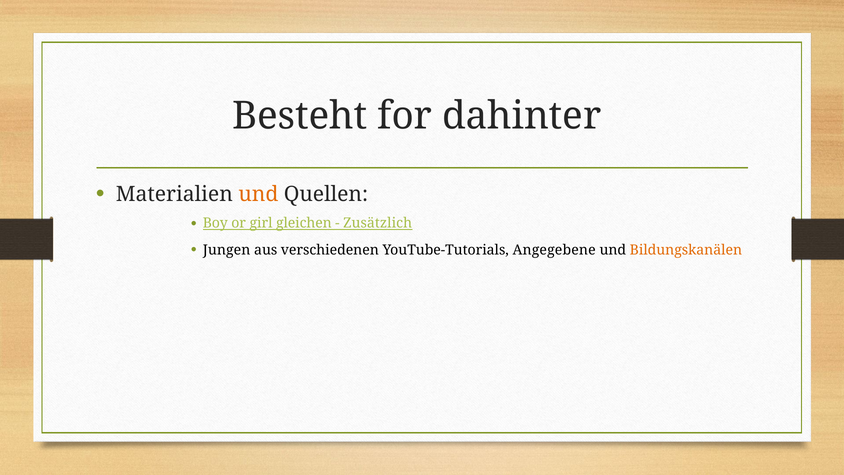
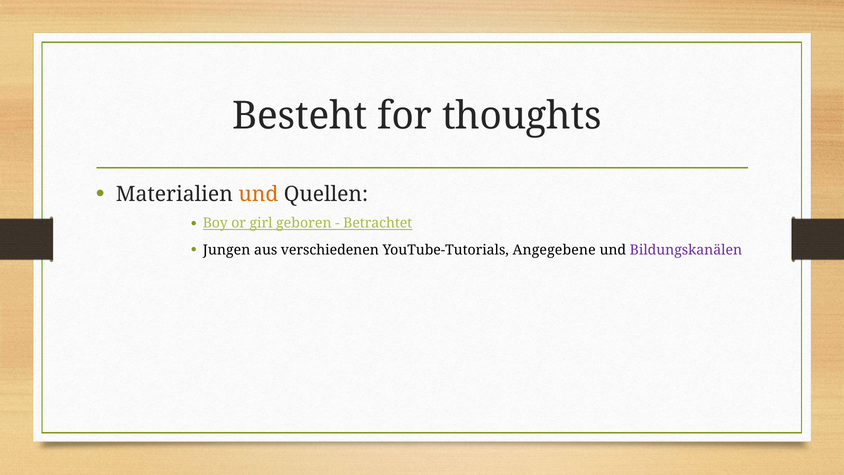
dahinter: dahinter -> thoughts (522, 116)
gleichen: gleichen -> geboren (304, 223)
Zusätzlich: Zusätzlich -> Betrachtet (378, 223)
Bildungskanälen colour: orange -> purple (686, 250)
